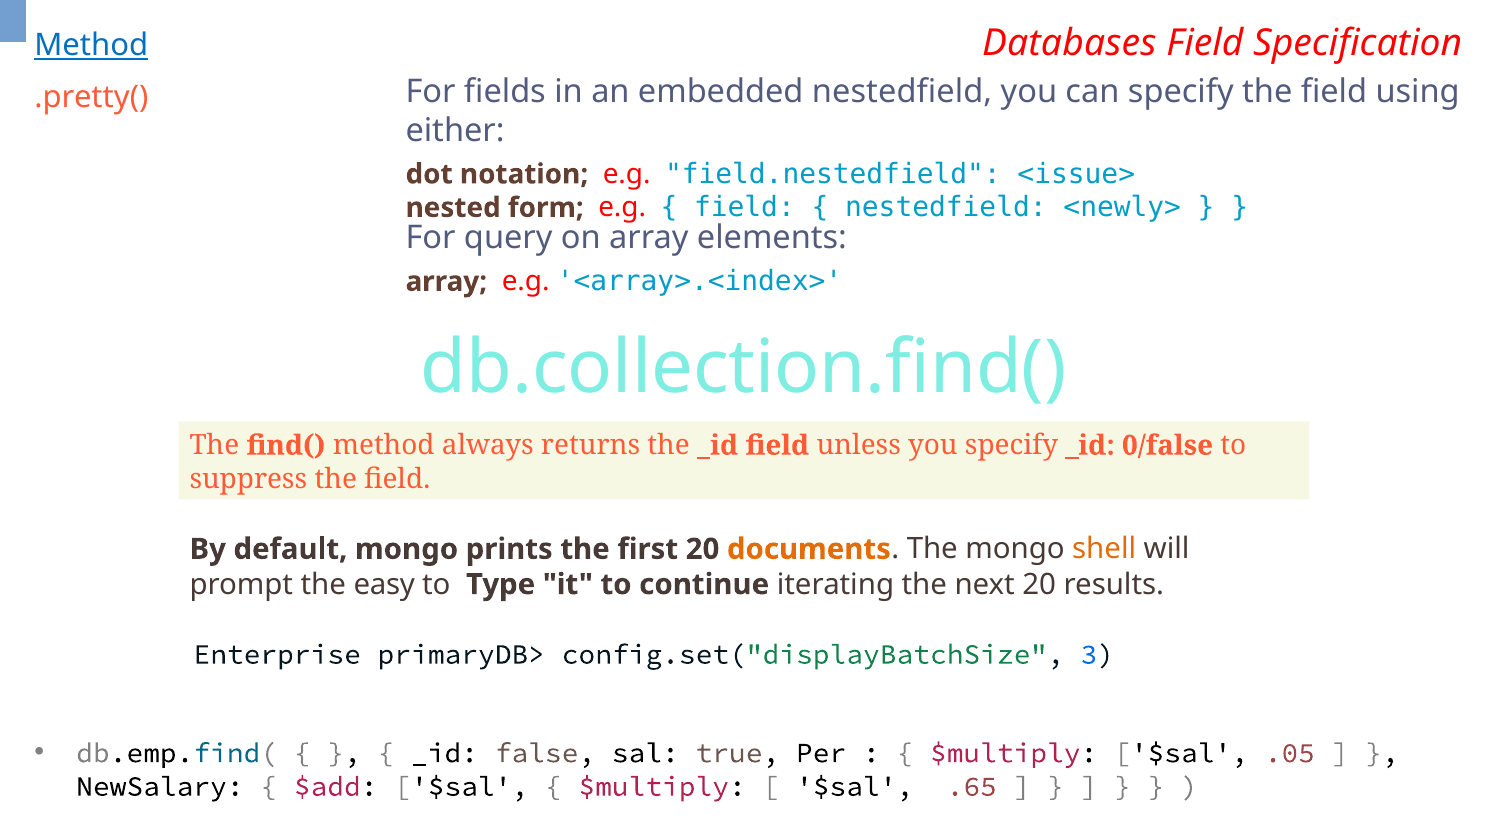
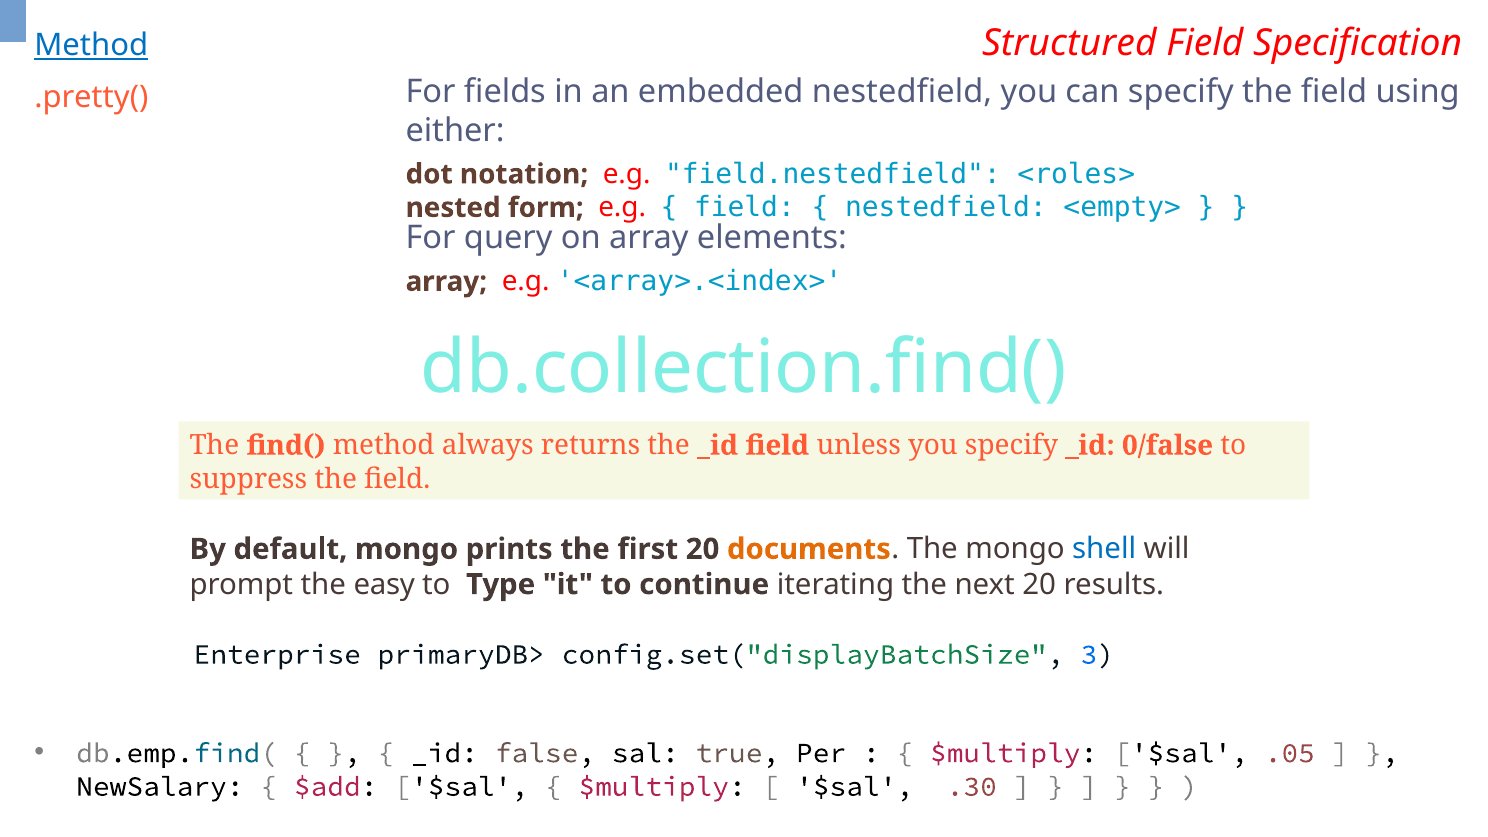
Databases: Databases -> Structured (1069, 43)
<issue>: <issue> -> <roles> (1076, 174)
<newly>: <newly> -> <empty> (1122, 208)
shell colour: orange -> blue (1104, 549)
.65: .65 -> .30 (972, 786)
